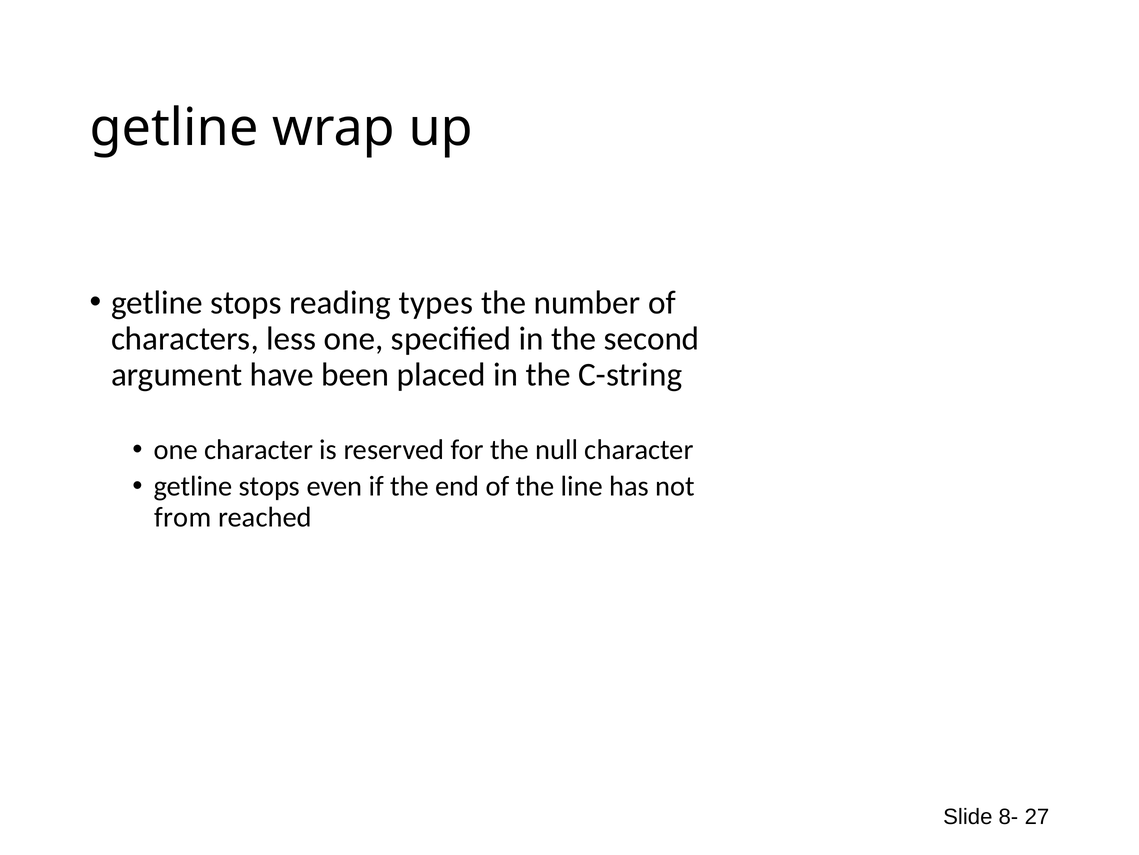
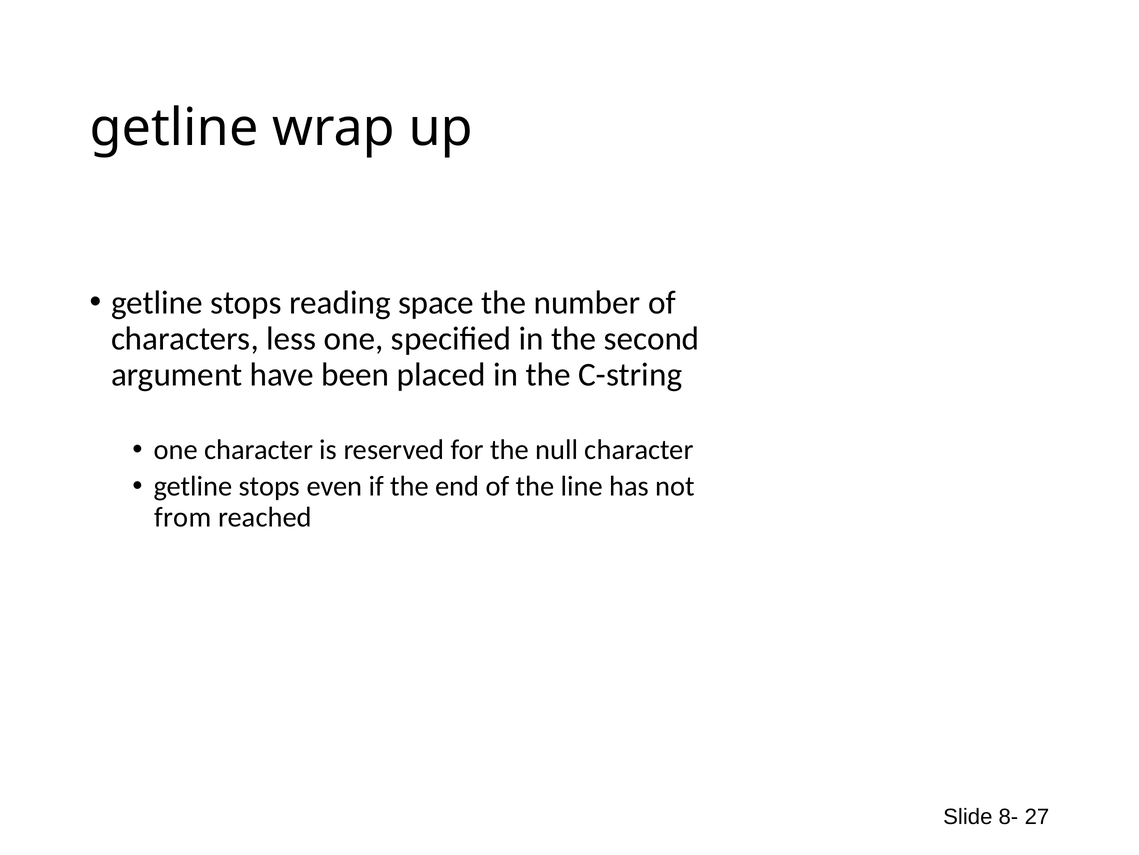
types: types -> space (436, 303)
